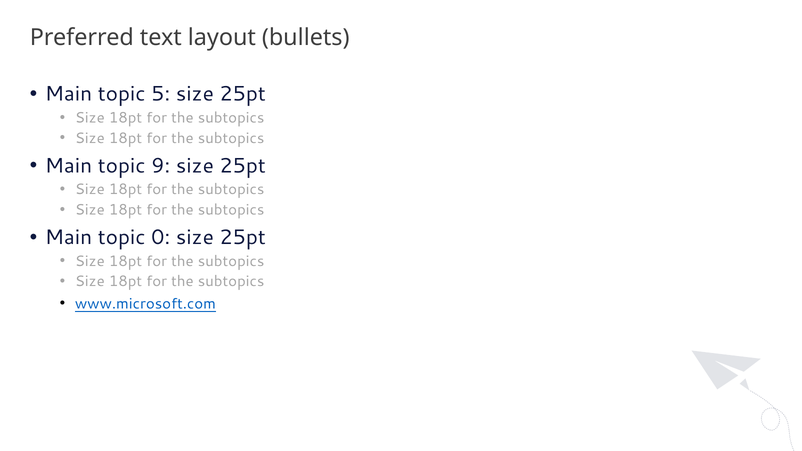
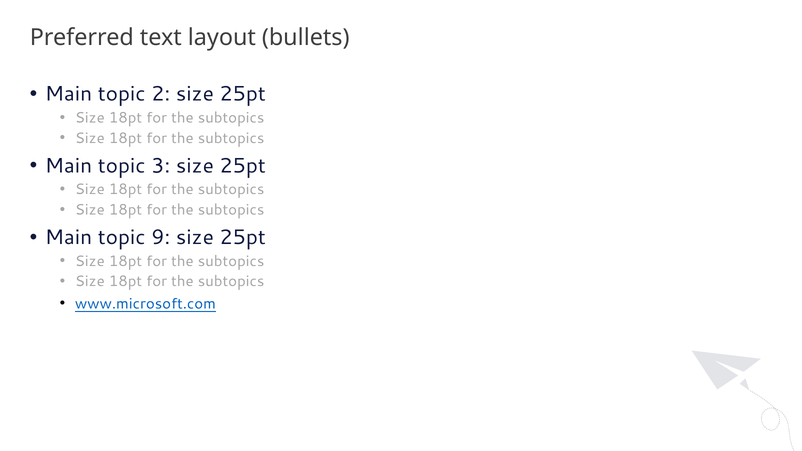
5: 5 -> 2 (161, 94)
9: 9 -> 3 (161, 166)
0: 0 -> 9 (161, 238)
